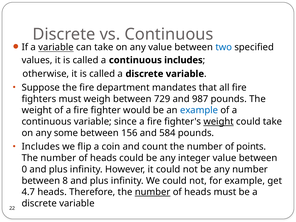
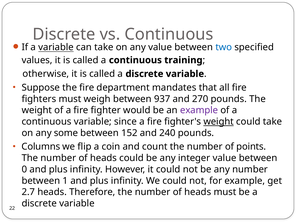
continuous includes: includes -> training (183, 60)
729: 729 -> 937 (162, 99)
987: 987 -> 270 (200, 99)
example colour: blue -> purple (199, 110)
156: 156 -> 152 (129, 133)
584: 584 -> 240 (167, 133)
Includes: Includes -> Columns (41, 147)
8: 8 -> 1 (65, 181)
4.7: 4.7 -> 2.7 (28, 192)
number underline: present -> none (153, 192)
